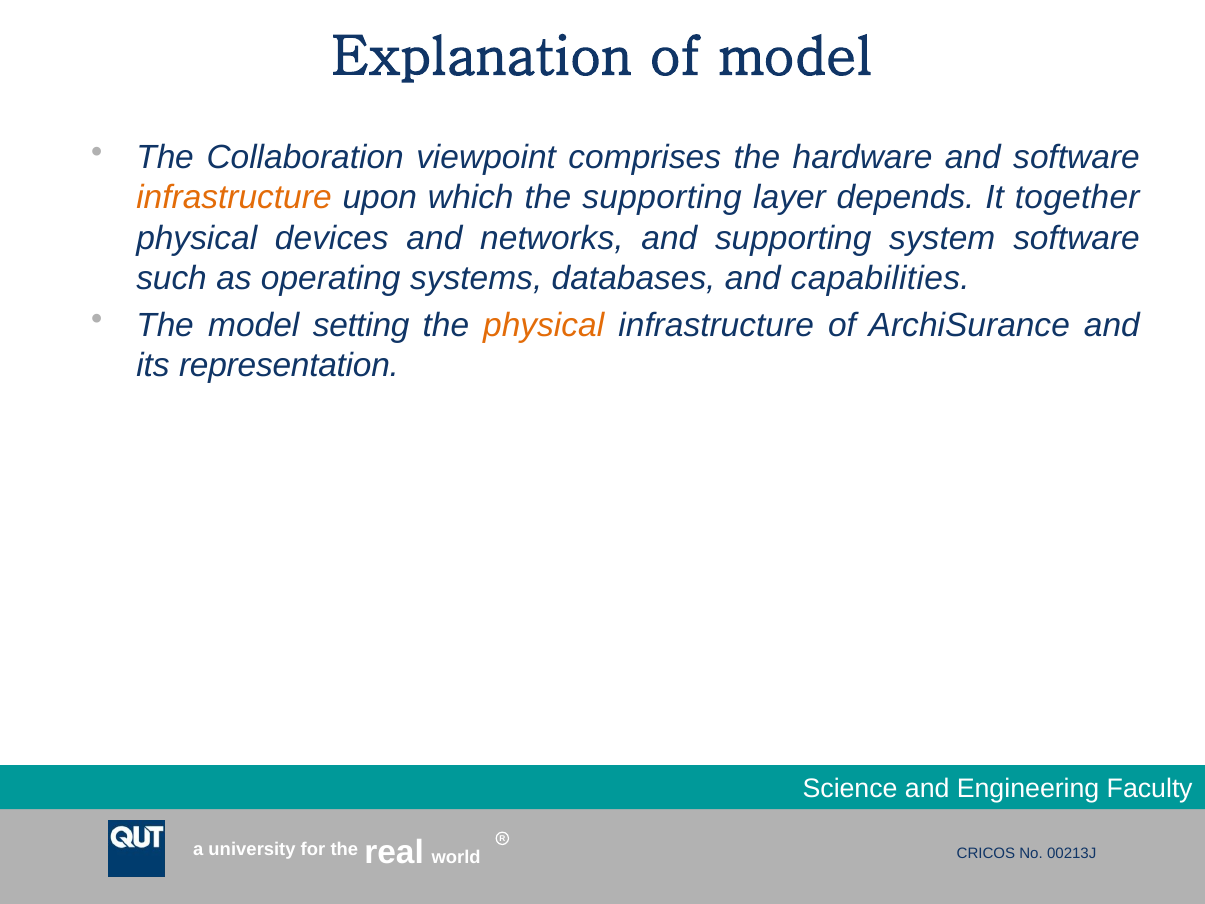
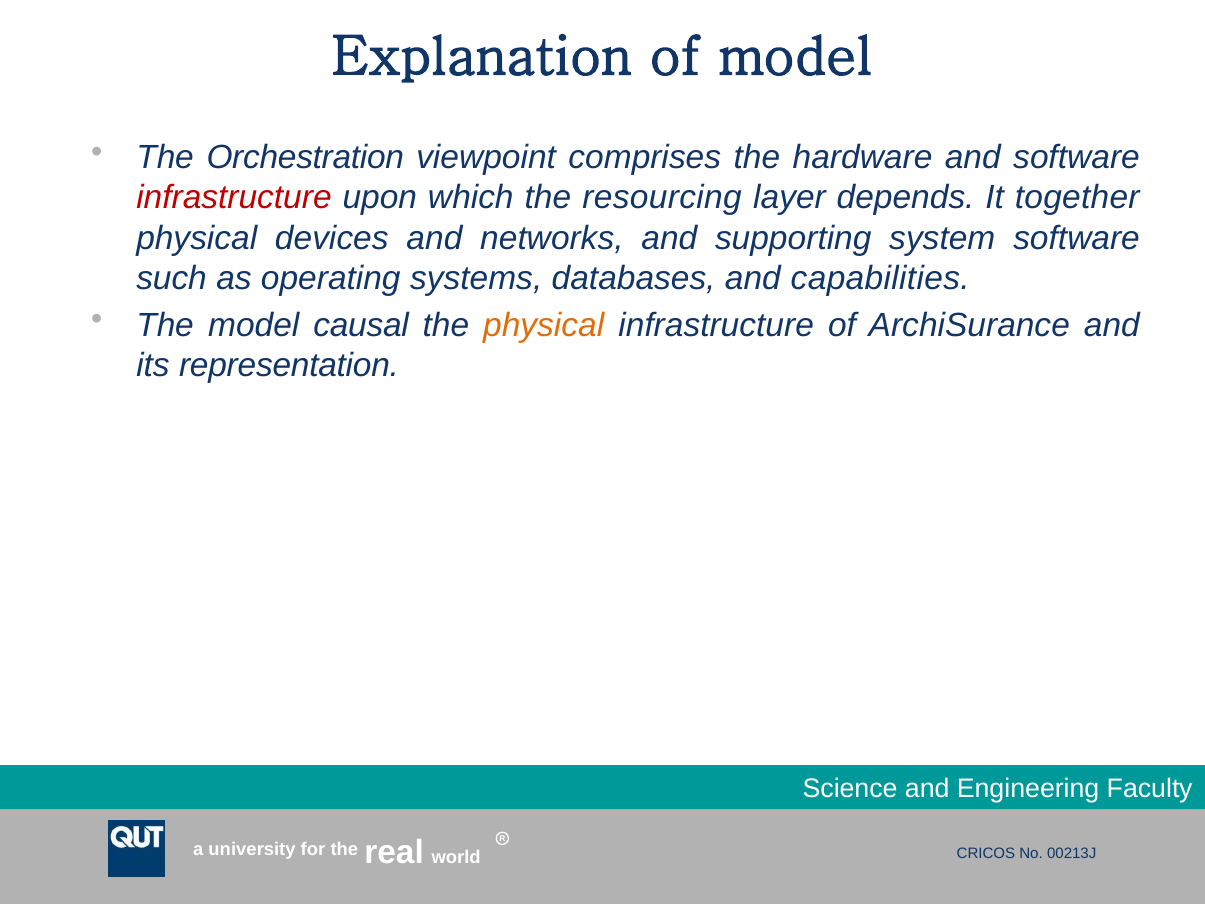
Collaboration: Collaboration -> Orchestration (305, 158)
infrastructure colour: orange -> red (234, 198)
the supporting: supporting -> resourcing (662, 198)
setting: setting -> causal (361, 325)
